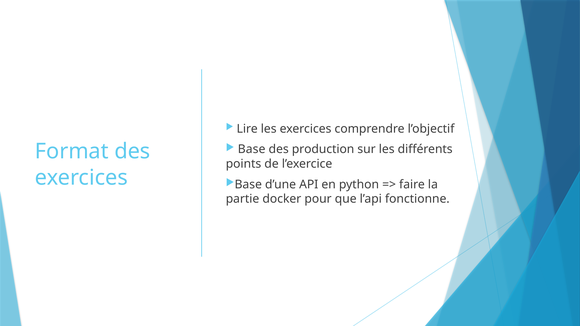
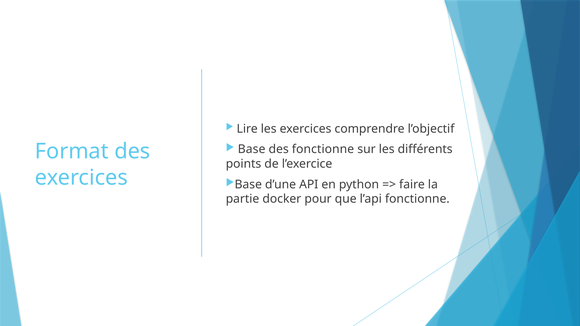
des production: production -> fonctionne (323, 149)
